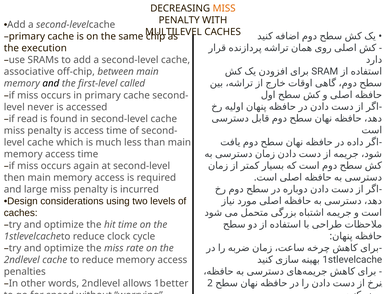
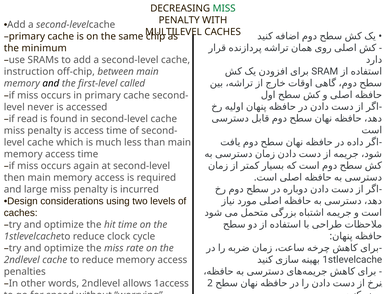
MISS colour: orange -> green (224, 8)
execution: execution -> minimum (44, 48)
associative: associative -> instruction (29, 72)
1better: 1better -> 1access (171, 283)
